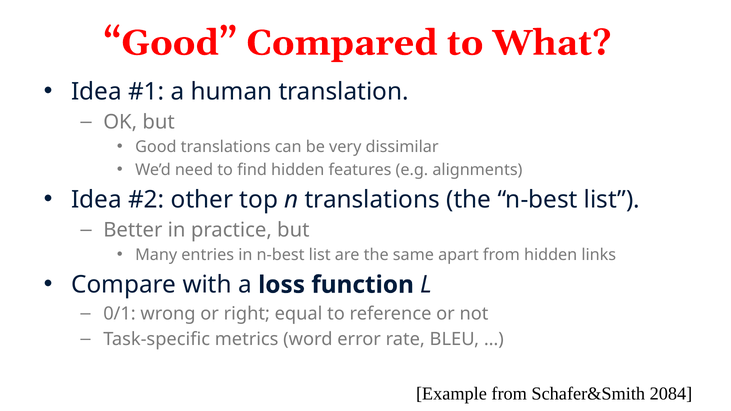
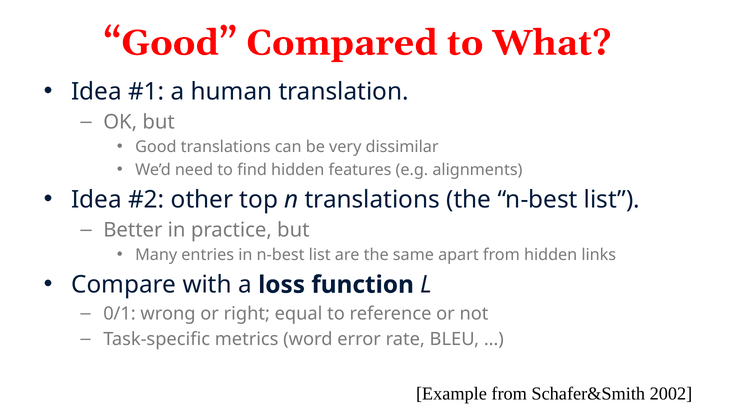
2084: 2084 -> 2002 (671, 394)
